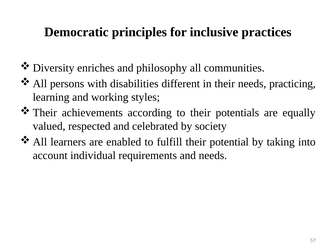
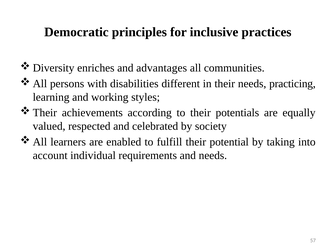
philosophy: philosophy -> advantages (162, 68)
